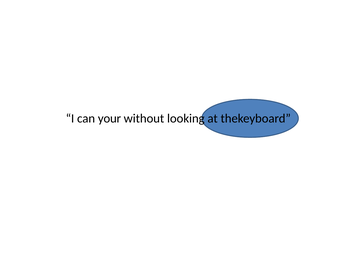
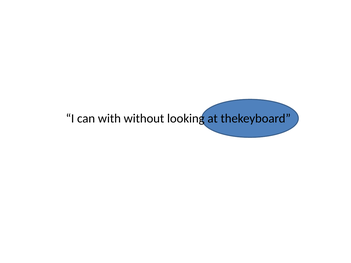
your: your -> with (109, 118)
